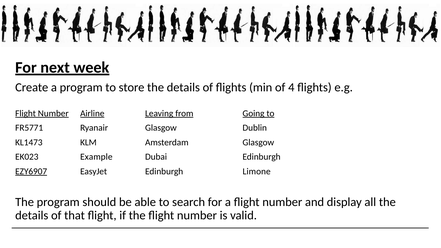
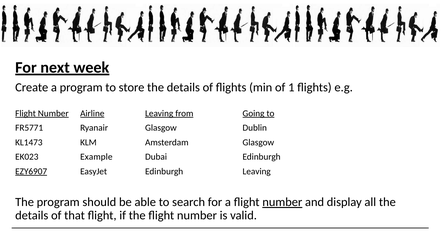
4: 4 -> 1 (291, 88)
Edinburgh Limone: Limone -> Leaving (257, 171)
number underline: none -> present (282, 202)
